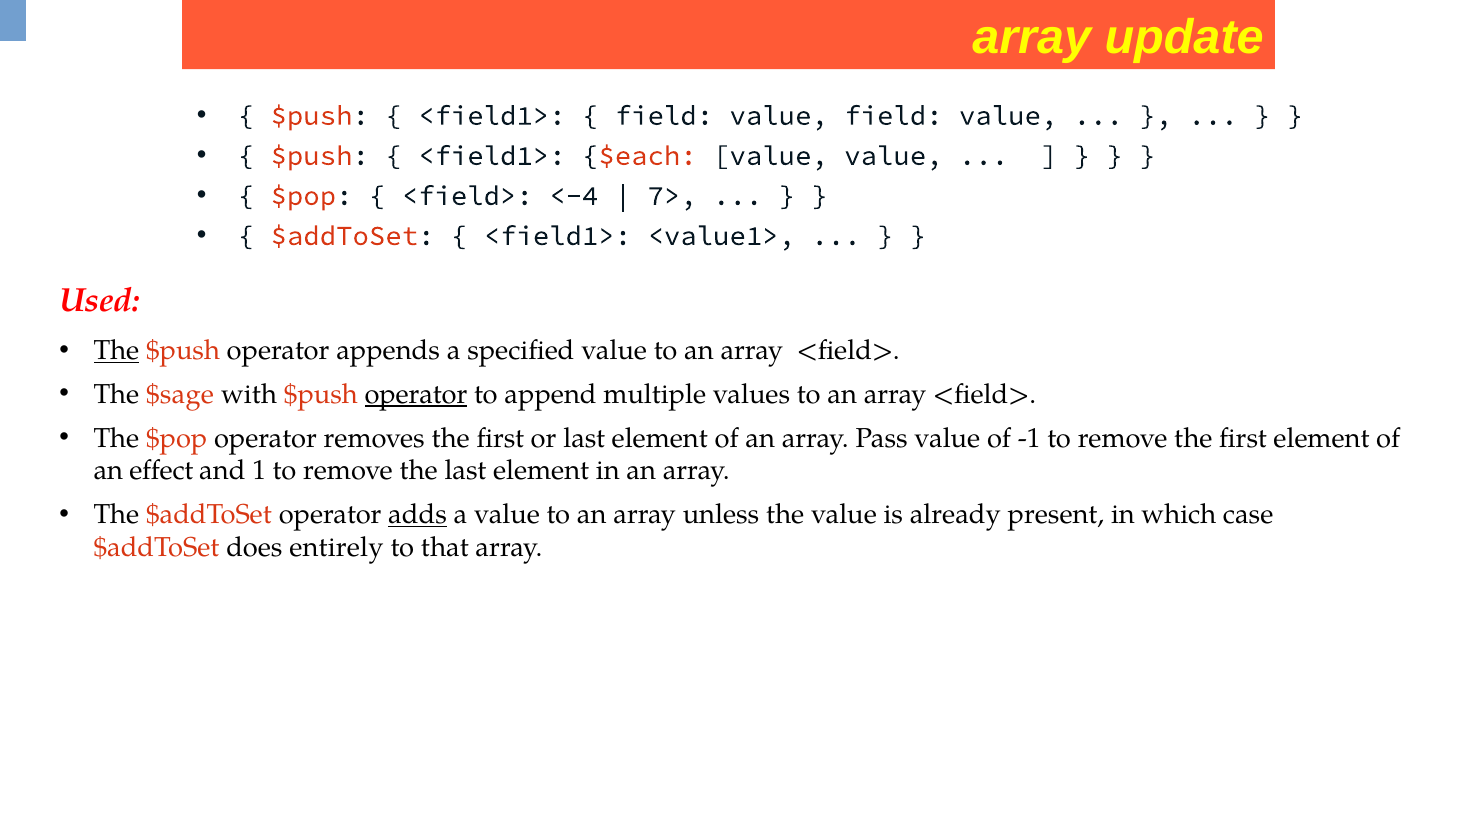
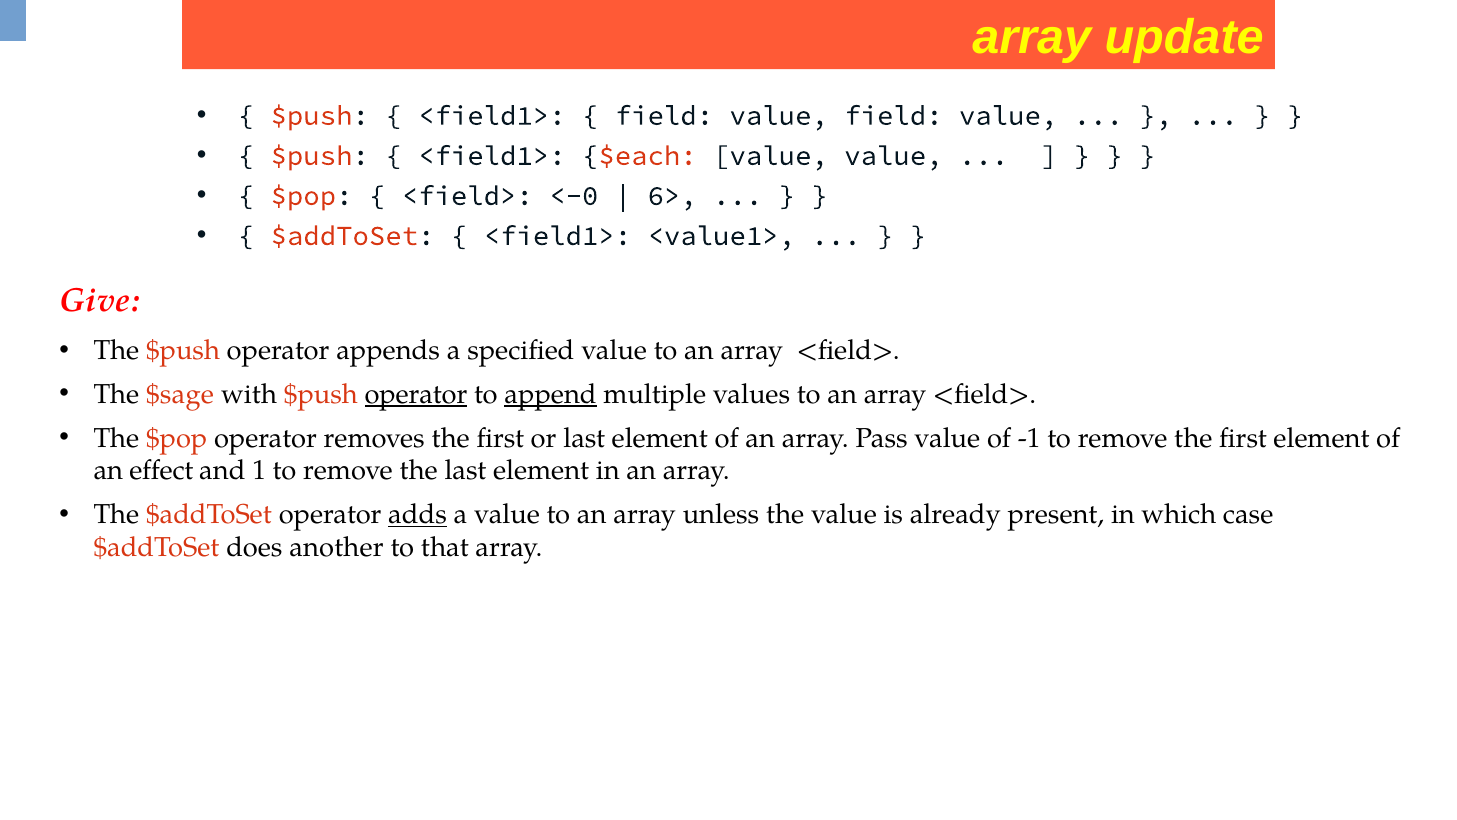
<-4: <-4 -> <-0 (574, 196)
7>: 7> -> 6> (672, 196)
Used: Used -> Give (99, 300)
The underline: present -> none (116, 350)
append underline: none -> present (551, 394)
entirely: entirely -> another (336, 547)
